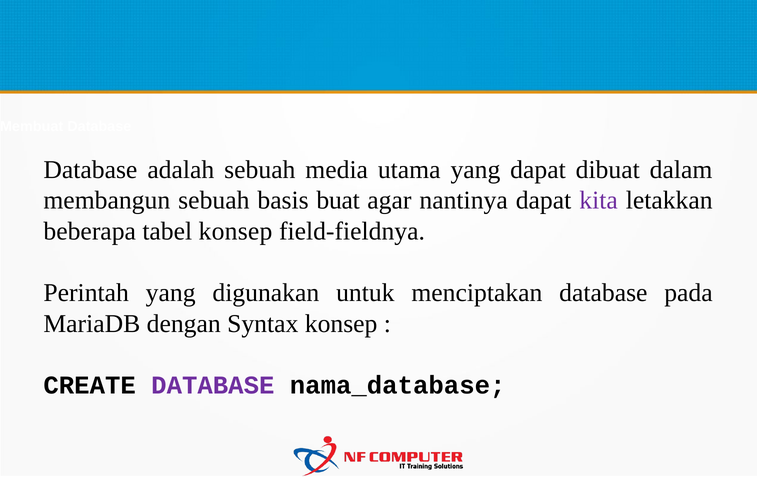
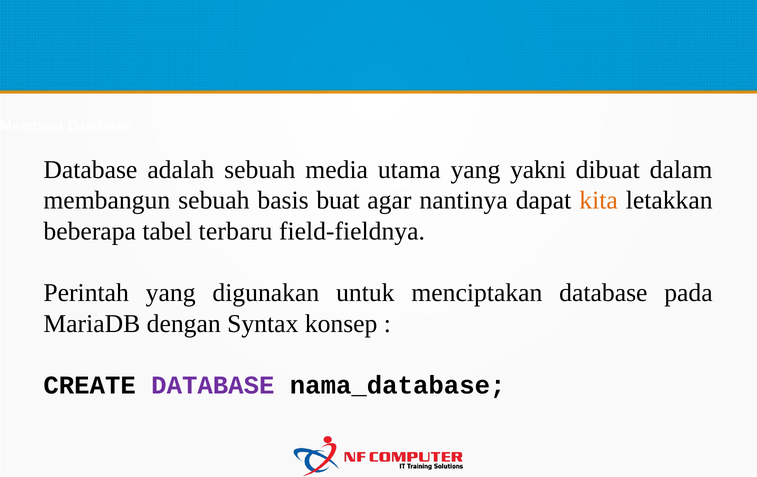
yang dapat: dapat -> yakni (538, 170)
kita colour: purple -> orange (599, 200)
tabel konsep: konsep -> terbaru (235, 231)
